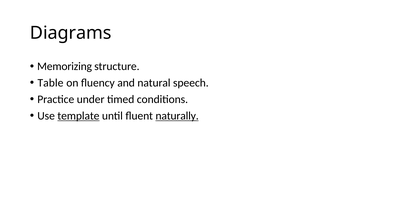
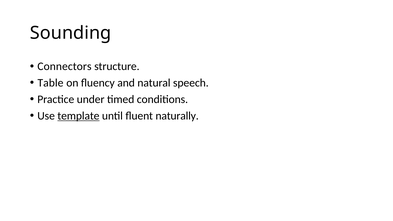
Diagrams: Diagrams -> Sounding (71, 33)
Memorizing: Memorizing -> Connectors (64, 66)
naturally underline: present -> none (177, 116)
